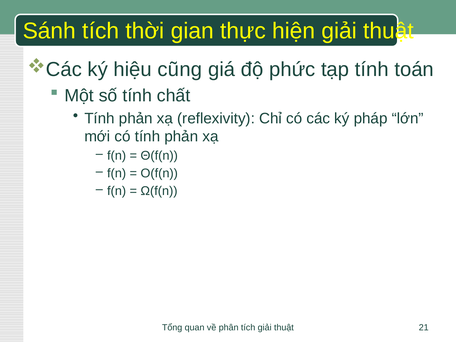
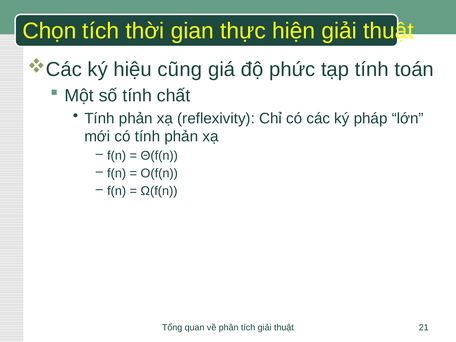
Sánh: Sánh -> Chọn (49, 31)
